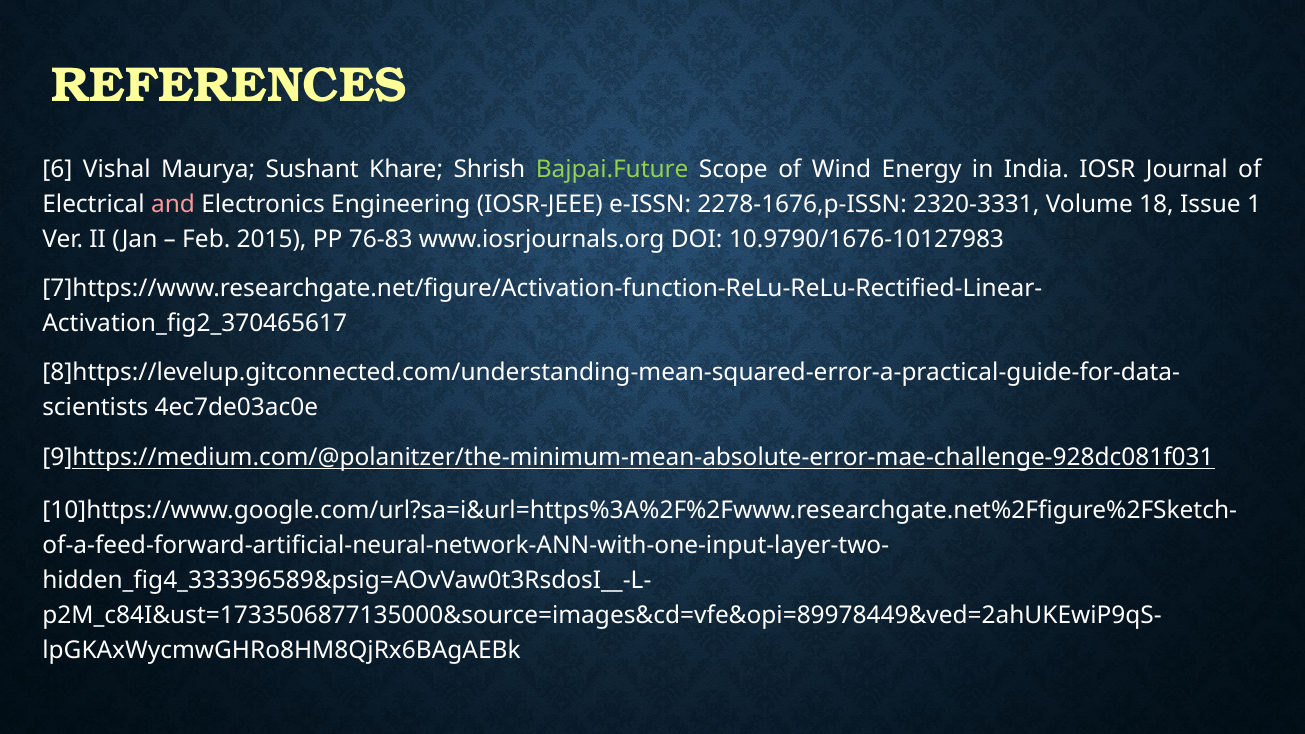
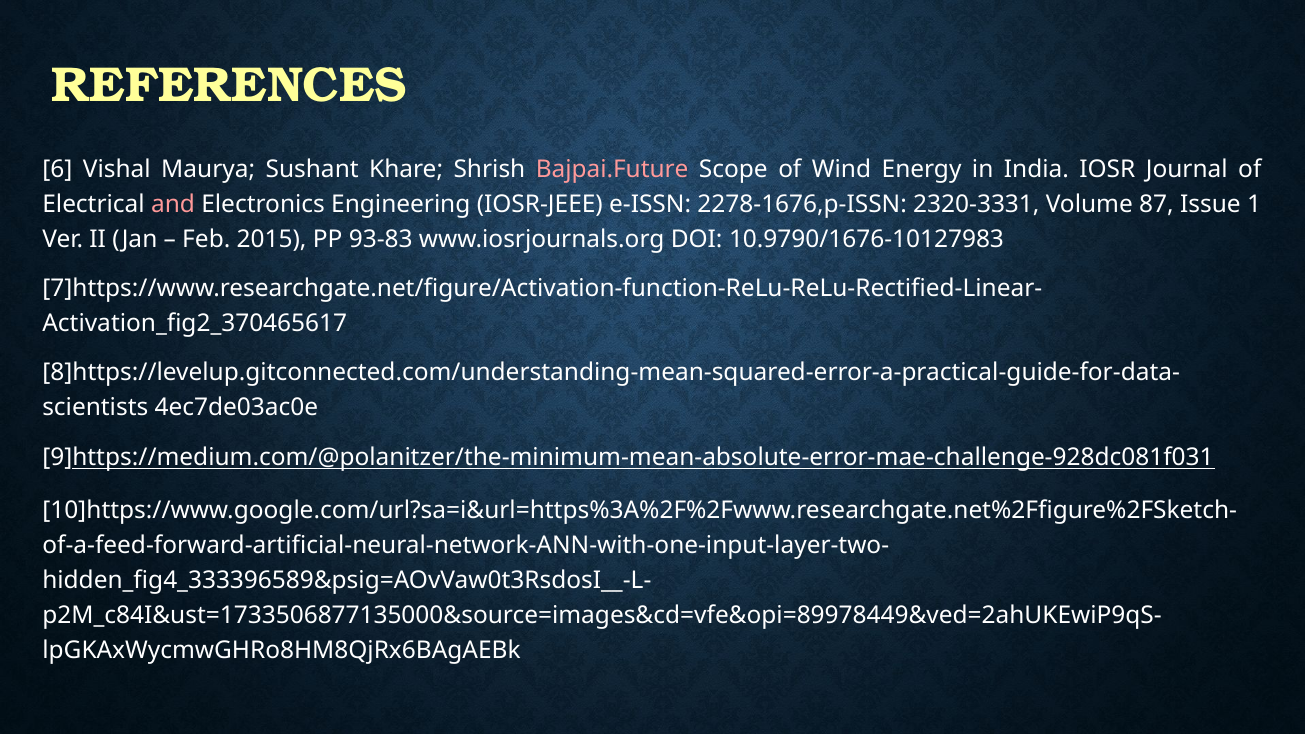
Bajpai.Future colour: light green -> pink (612, 169)
18: 18 -> 87 (1156, 204)
76-83: 76-83 -> 93-83 (381, 240)
